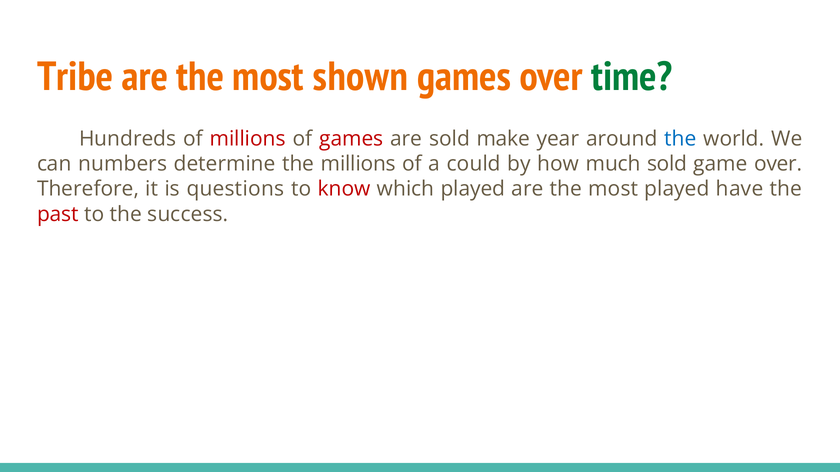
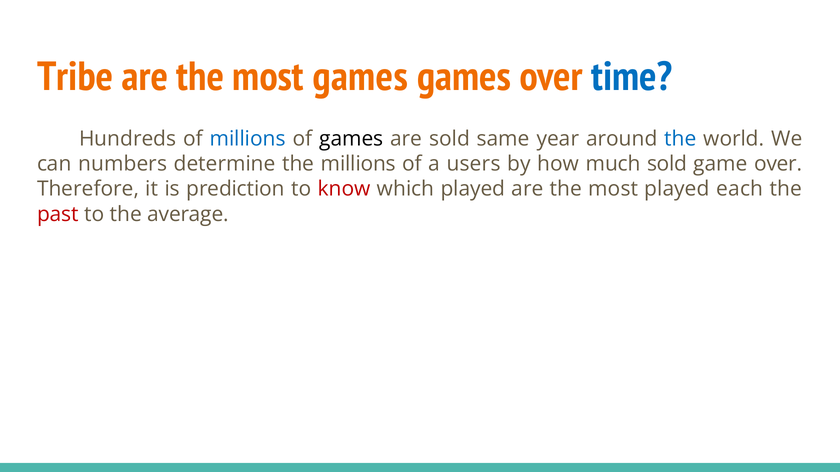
most shown: shown -> games (360, 77)
time colour: green -> blue (632, 77)
millions colour: red -> blue (248, 139)
games colour: red -> black (351, 139)
make: make -> same (503, 139)
could: could -> users (474, 164)
questions: questions -> prediction (236, 189)
have: have -> each (740, 189)
success: success -> average (188, 214)
